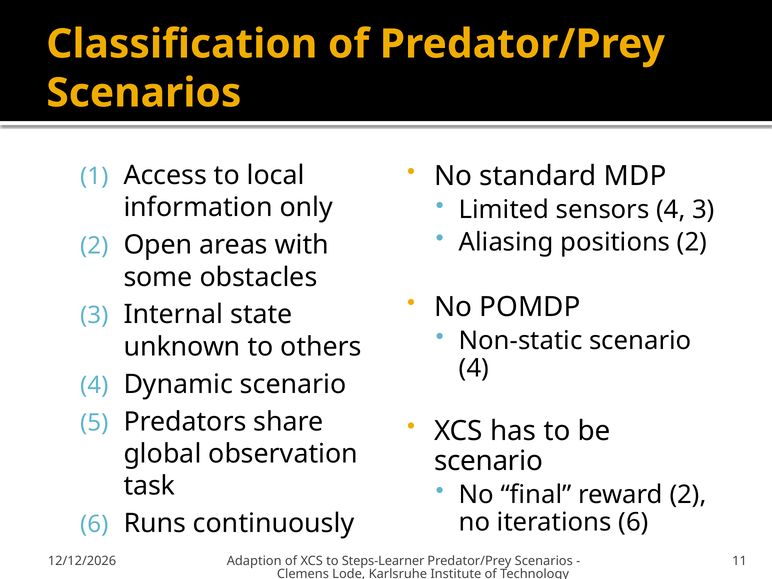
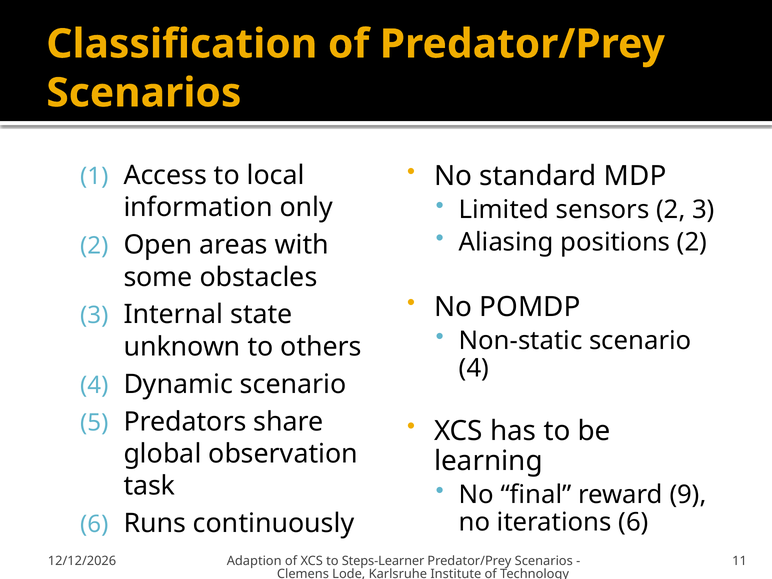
sensors 4: 4 -> 2 (671, 210)
scenario: scenario -> learning (488, 461)
reward 2: 2 -> 9 (688, 495)
